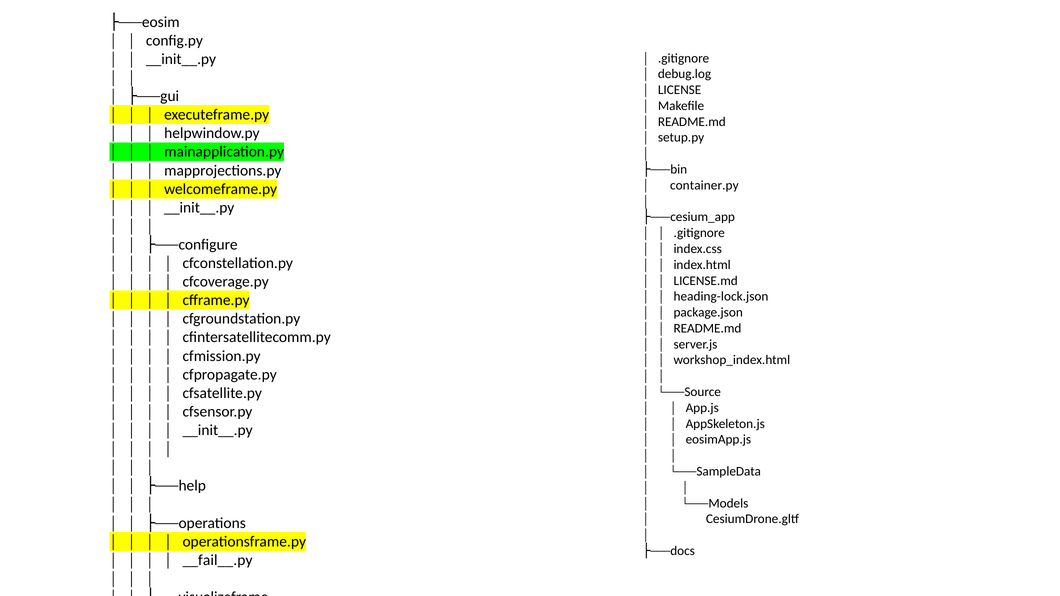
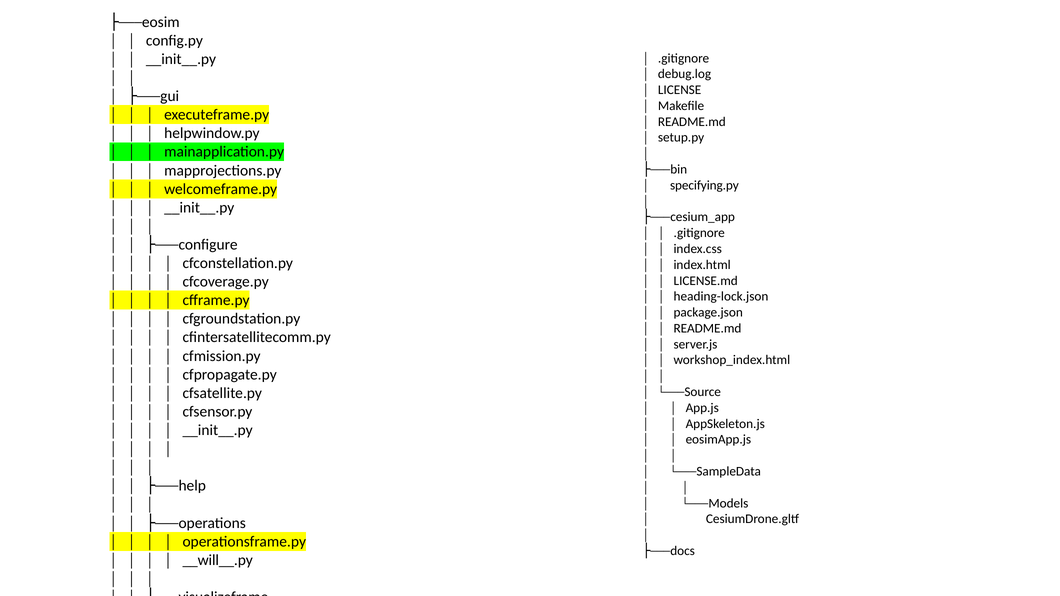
container.py: container.py -> specifying.py (704, 185)
__fail__.py: __fail__.py -> __will__.py (218, 560)
